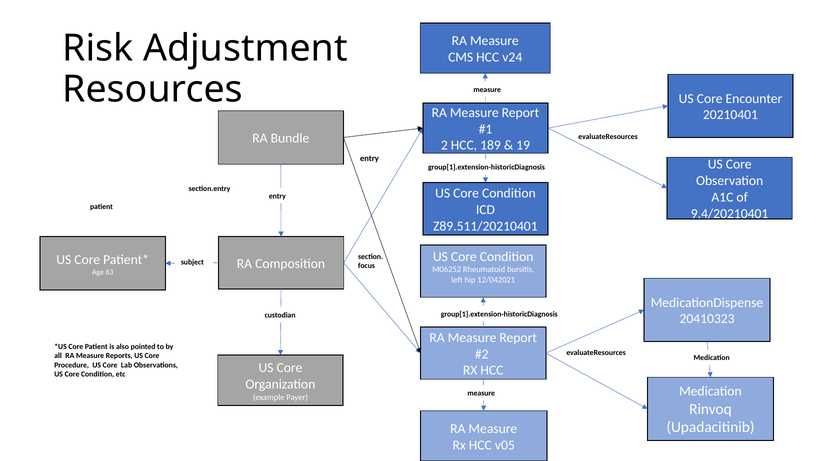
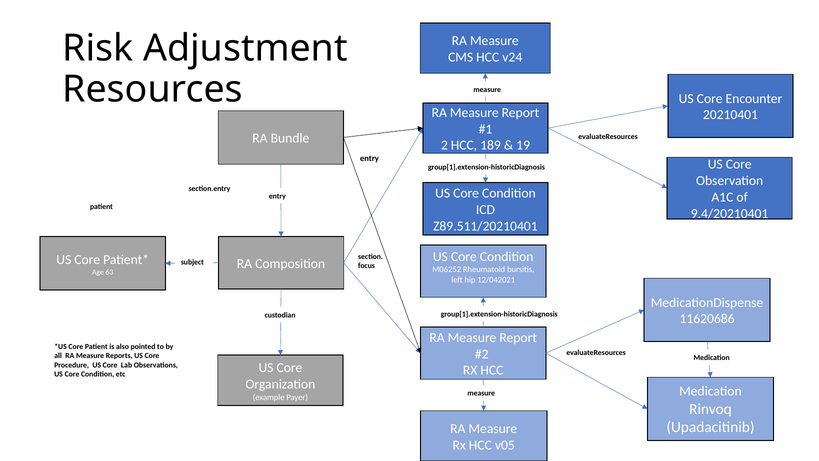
20410323: 20410323 -> 11620686 (707, 319)
